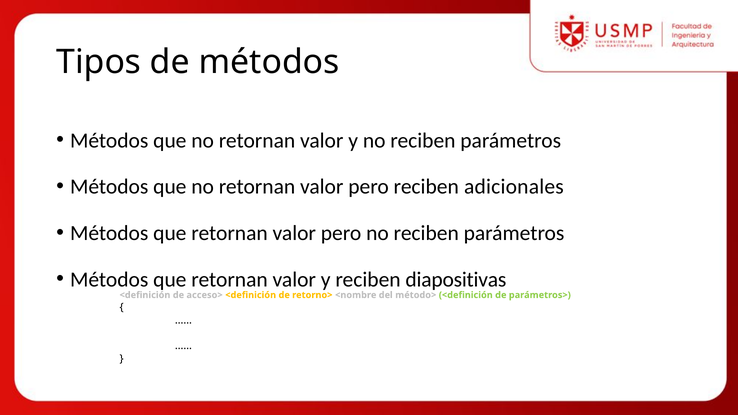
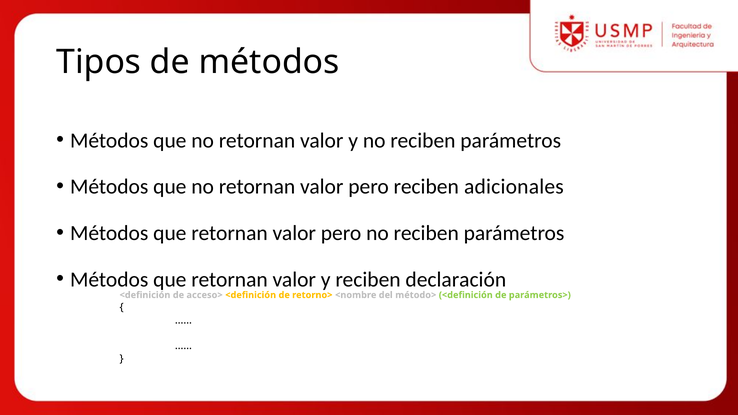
diapositivas: diapositivas -> declaración (456, 280)
